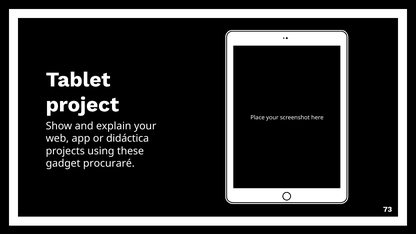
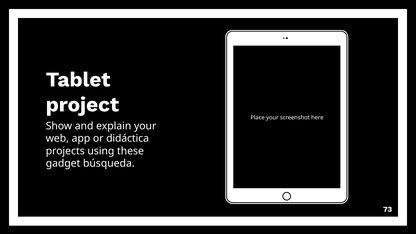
procuraré: procuraré -> búsqueda (109, 163)
